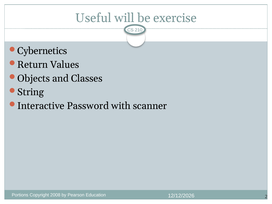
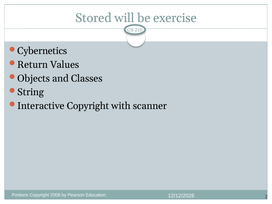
Useful: Useful -> Stored (93, 18)
Interactive Password: Password -> Copyright (88, 106)
